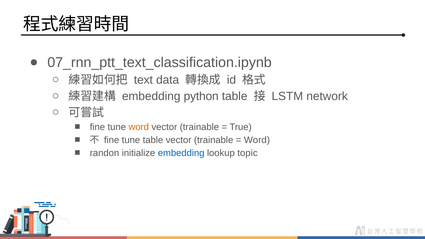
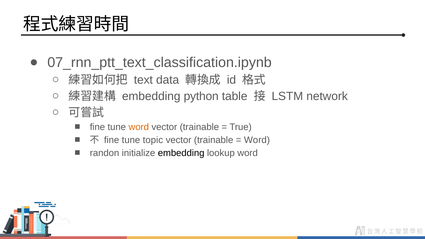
tune table: table -> topic (153, 140)
embedding colour: blue -> black (181, 153)
lookup topic: topic -> word (248, 153)
